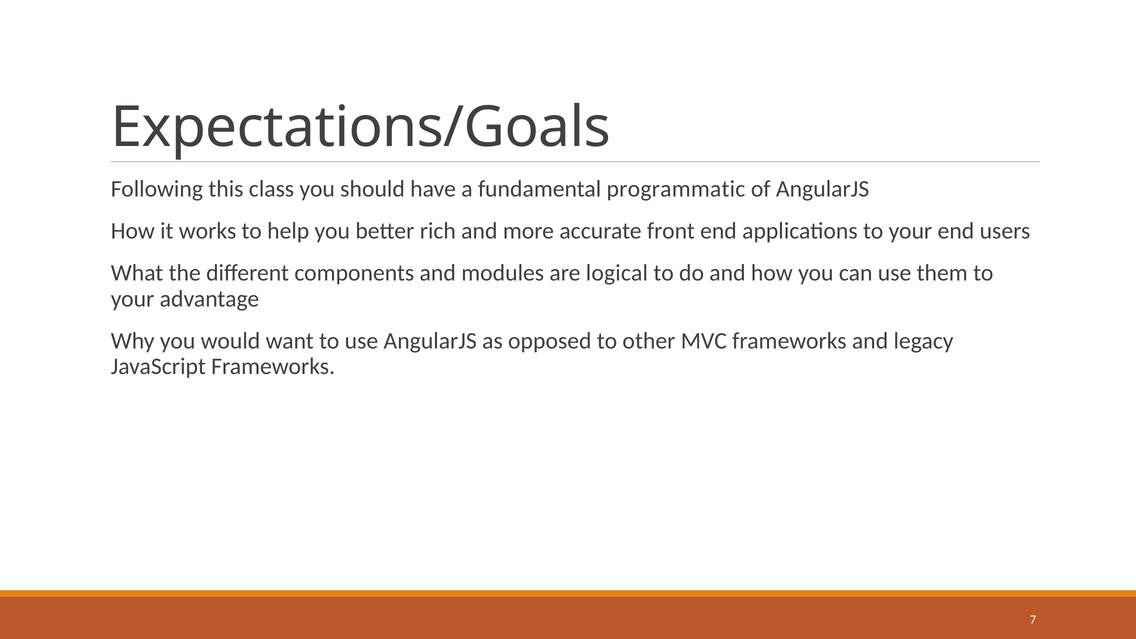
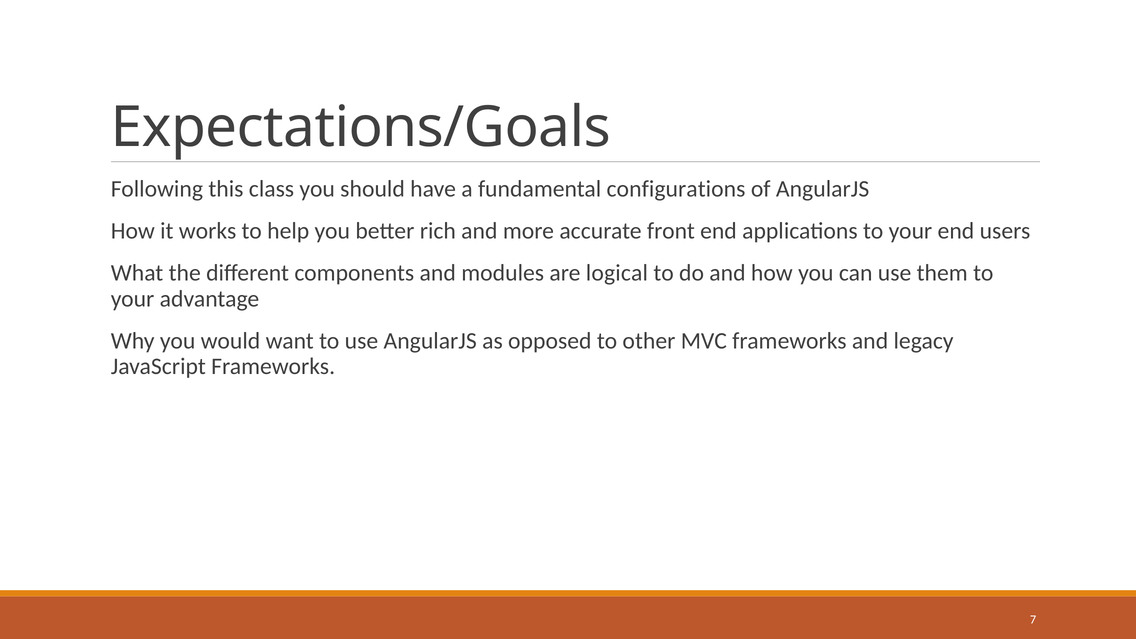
programmatic: programmatic -> configurations (676, 189)
